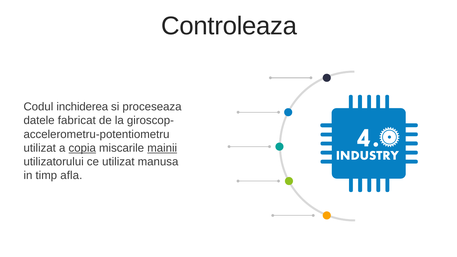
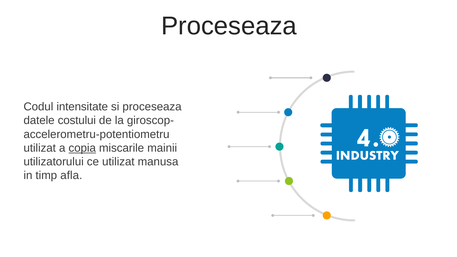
Controleaza: Controleaza -> Proceseaza (229, 26)
inchiderea: inchiderea -> intensitate (82, 107)
fabricat: fabricat -> costului (77, 121)
mainii underline: present -> none (162, 148)
